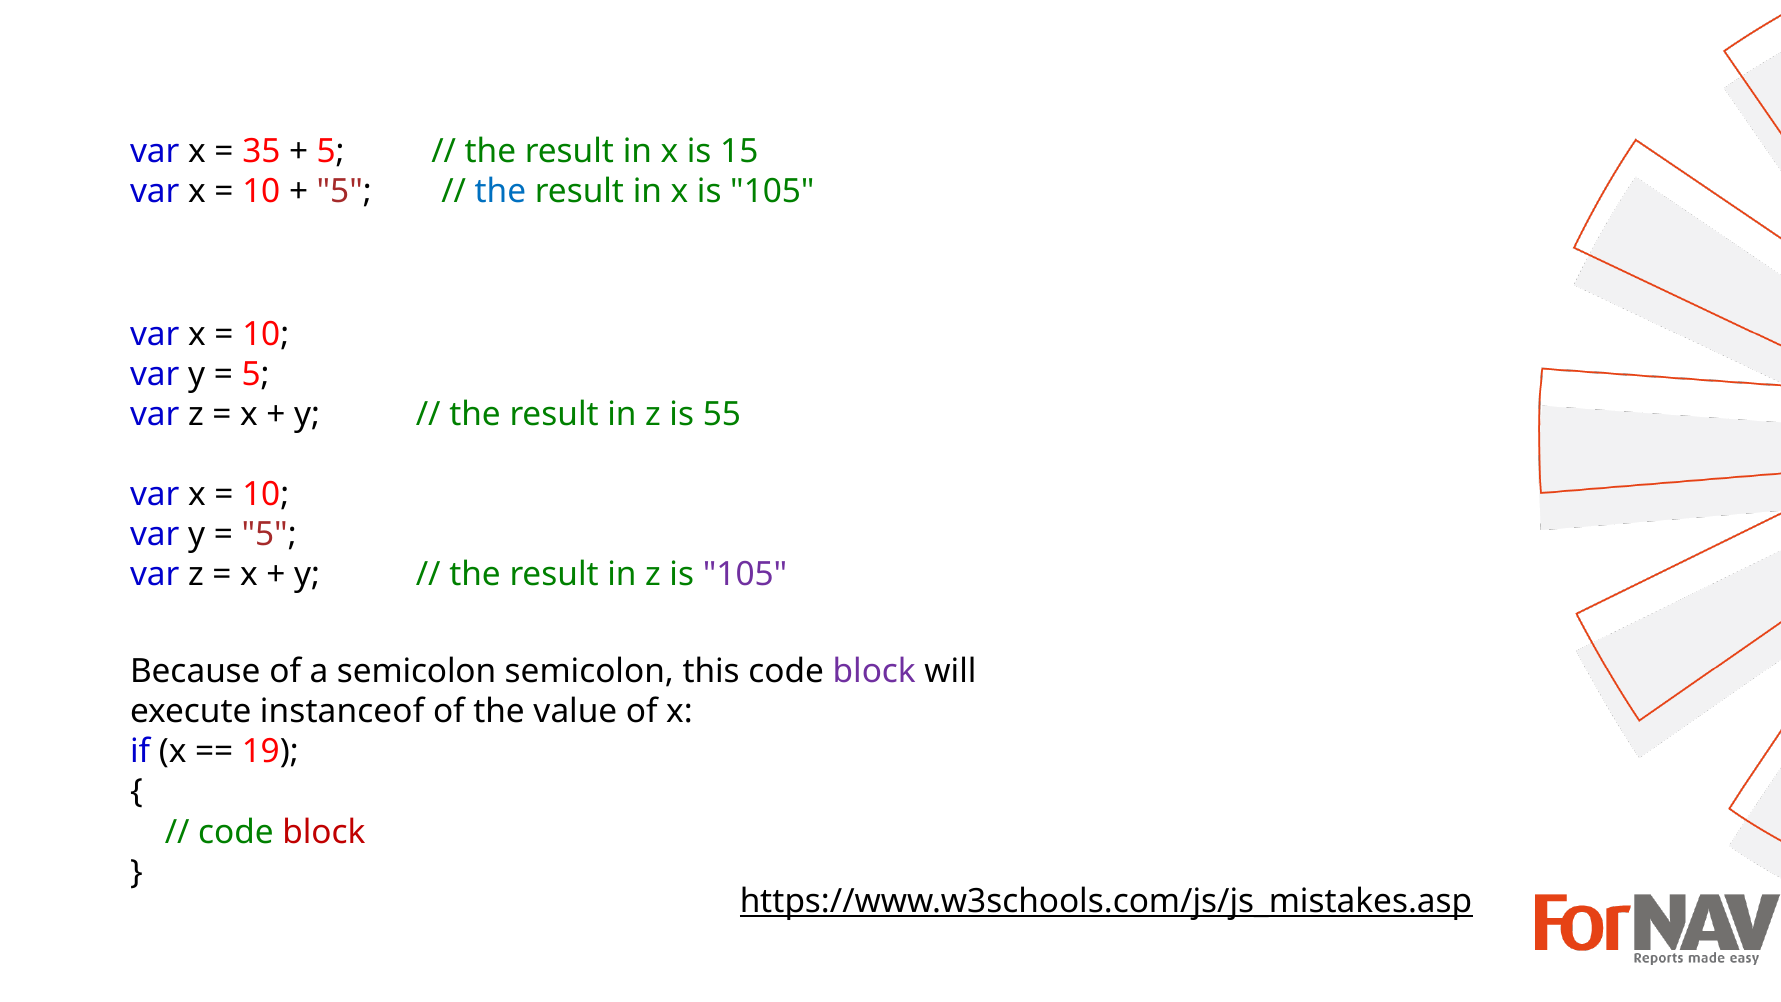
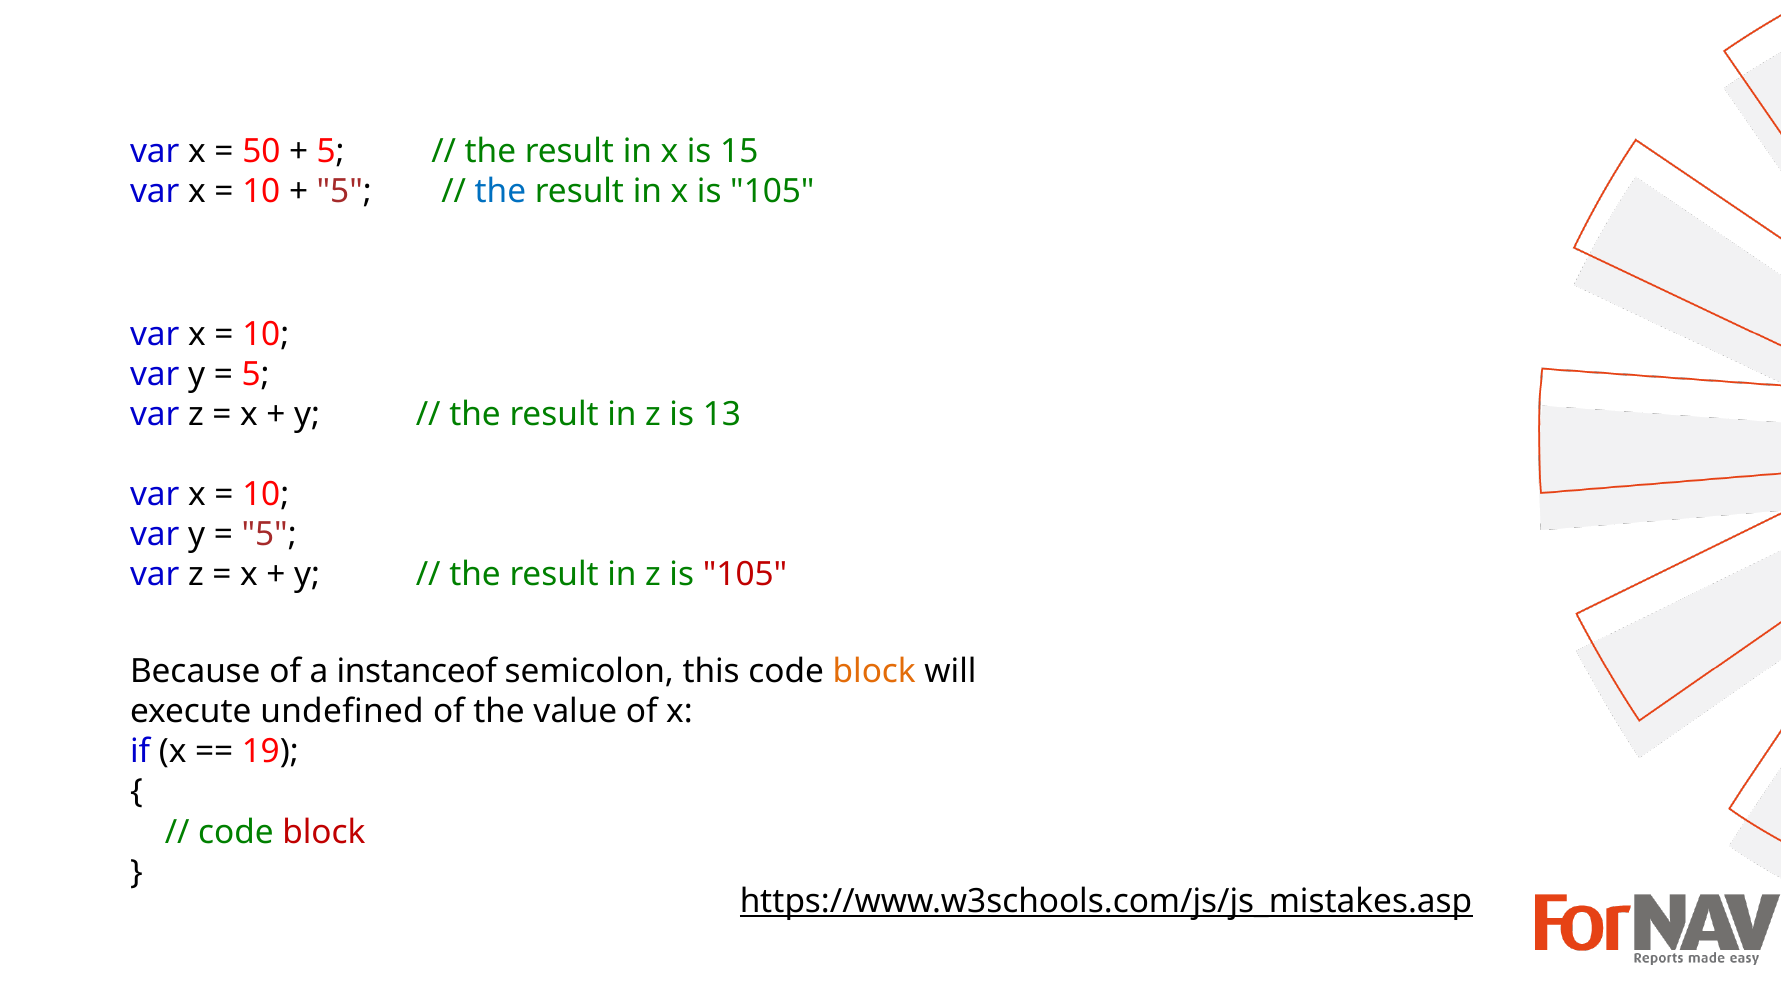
35: 35 -> 50 (261, 151)
55: 55 -> 13 (722, 414)
105 colour: purple -> red (745, 575)
a semicolon: semicolon -> instanceof (417, 672)
block colour: purple -> orange (874, 672)
instanceof: instanceof -> undefined (342, 712)
